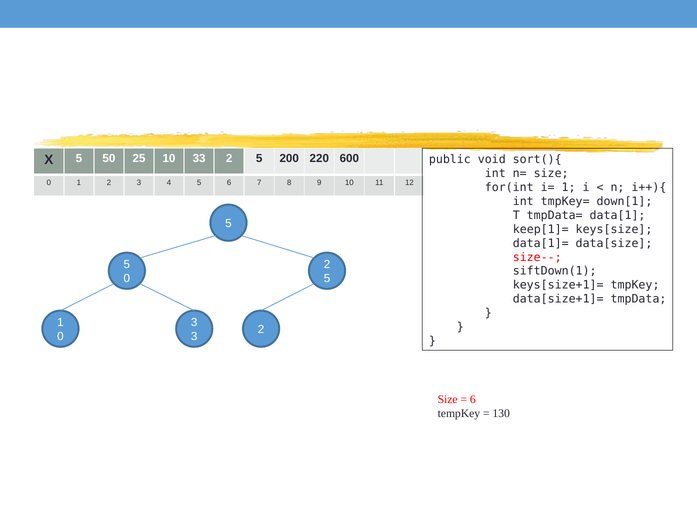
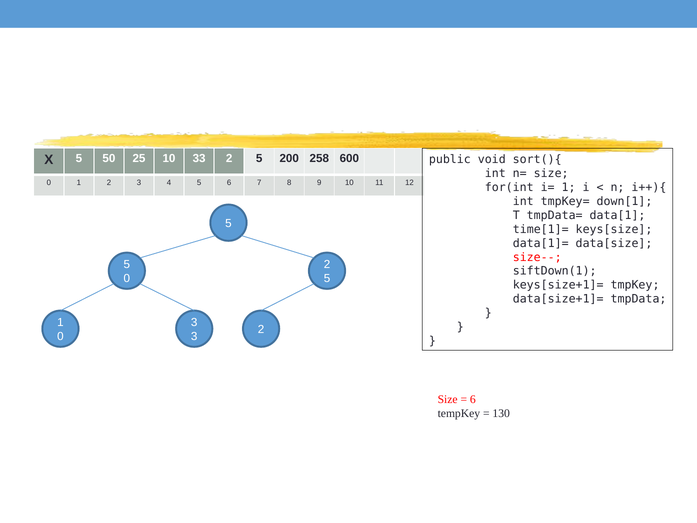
220: 220 -> 258 (319, 158)
keep[1]=: keep[1]= -> time[1]= (541, 229)
